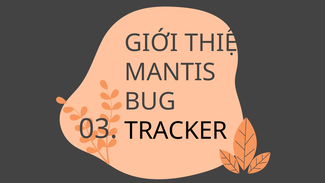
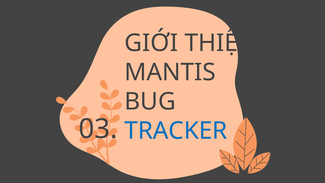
TRACKER colour: black -> blue (176, 131)
